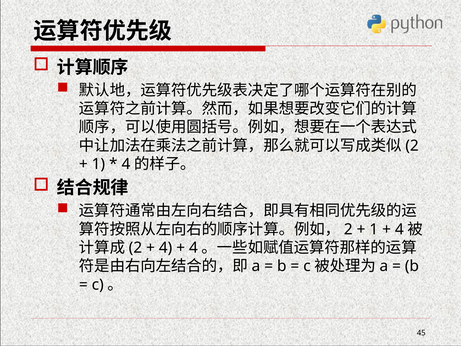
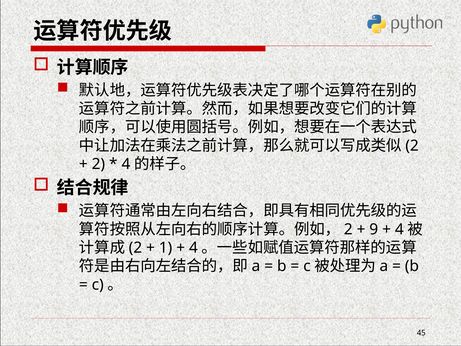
1: 1 -> 2 (98, 164)
1: 1 -> 9 (374, 229)
4: 4 -> 1 (166, 248)
